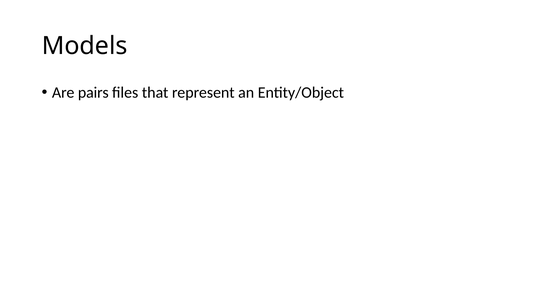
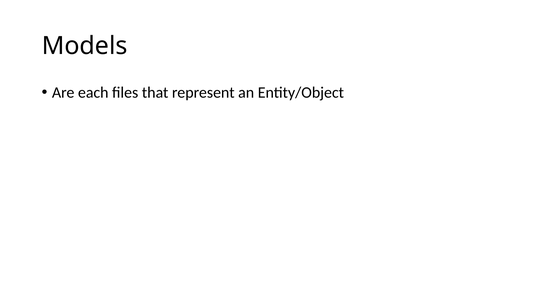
pairs: pairs -> each (93, 92)
